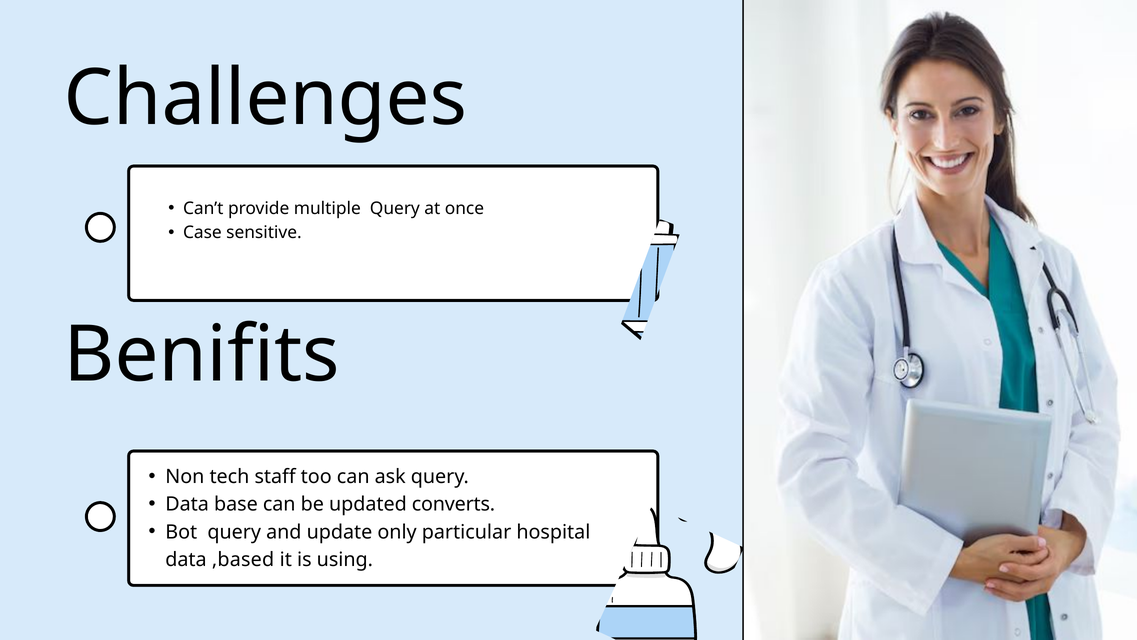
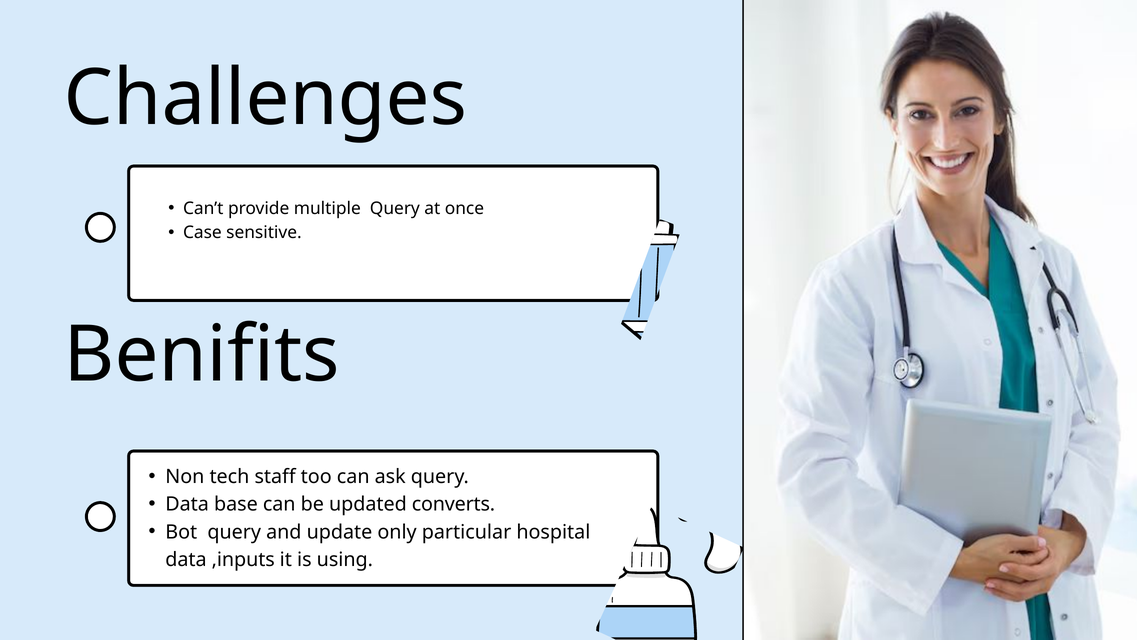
,based: ,based -> ,inputs (243, 559)
